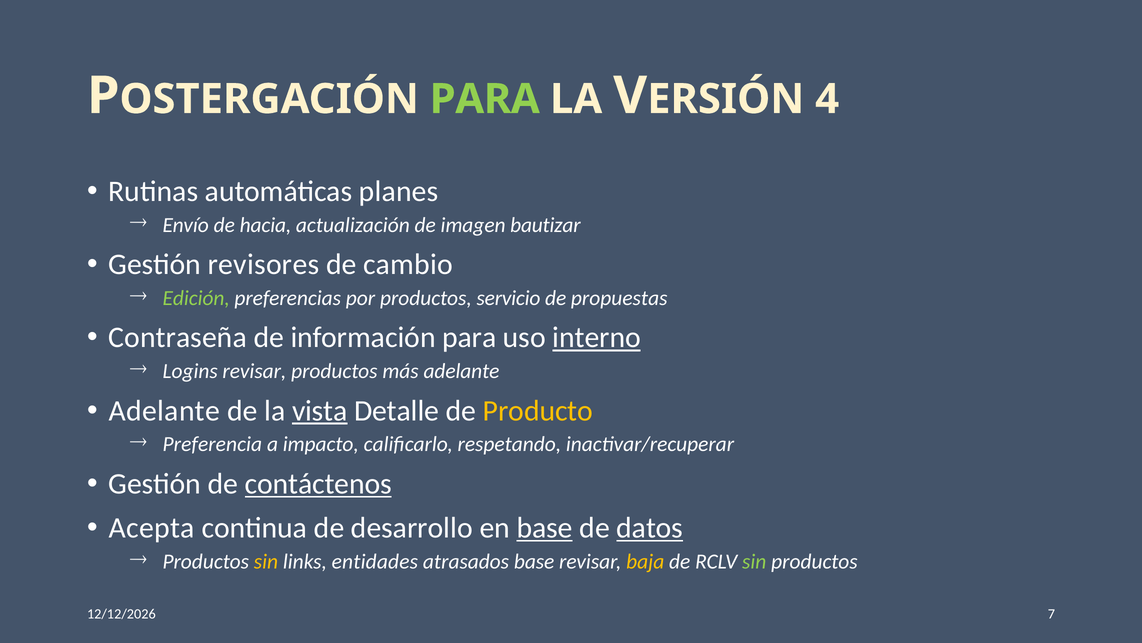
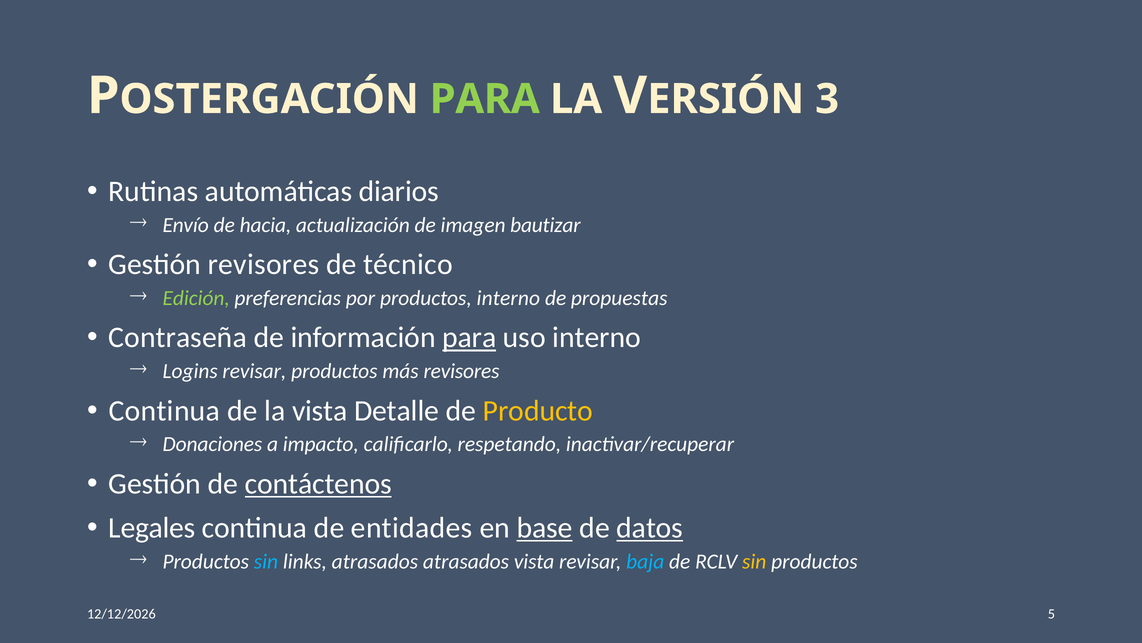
4: 4 -> 3 (827, 99)
planes: planes -> diarios (399, 191)
cambio: cambio -> técnico (408, 264)
productos servicio: servicio -> interno (508, 298)
para underline: none -> present (469, 337)
interno underline: present -> none (597, 337)
más adelante: adelante -> revisores (462, 371)
Adelante: Adelante -> Continua (164, 410)
vista underline: present -> none (320, 410)
Preferencia: Preferencia -> Donaciones (212, 444)
Acepta: Acepta -> Legales (152, 527)
desarrollo: desarrollo -> entidades (412, 527)
sin colour: yellow -> light blue (266, 561)
links entidades: entidades -> atrasados (375, 561)
atrasados base: base -> vista (534, 561)
baja colour: yellow -> light blue (645, 561)
sin colour: light green -> yellow (754, 561)
7: 7 -> 5 (1051, 613)
